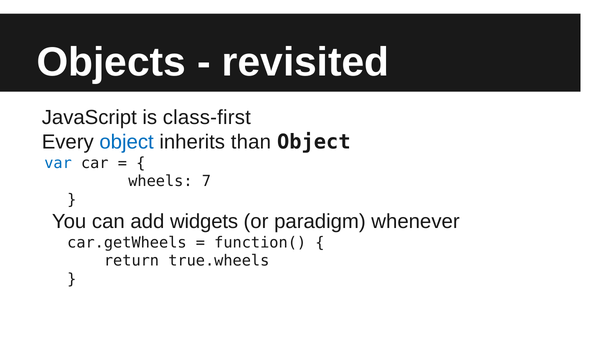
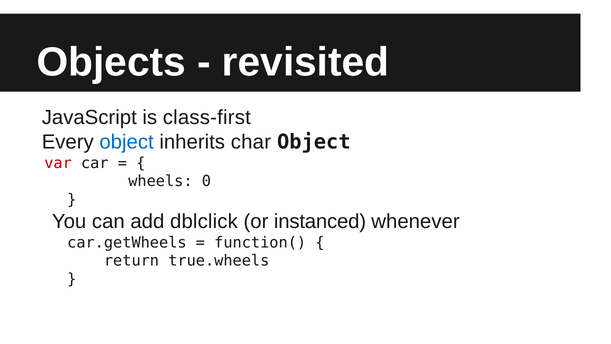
than: than -> char (251, 142)
var colour: blue -> red (58, 163)
7: 7 -> 0 (206, 181)
widgets: widgets -> dblclick (204, 221)
paradigm: paradigm -> instanced (320, 221)
